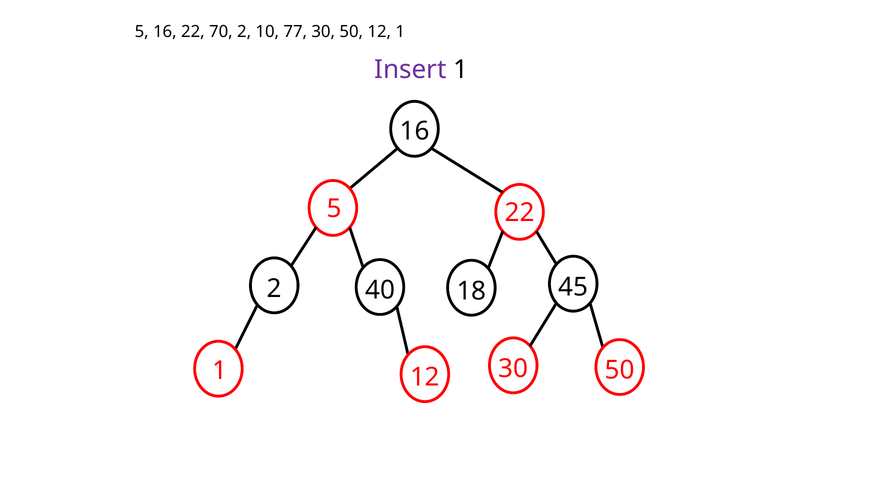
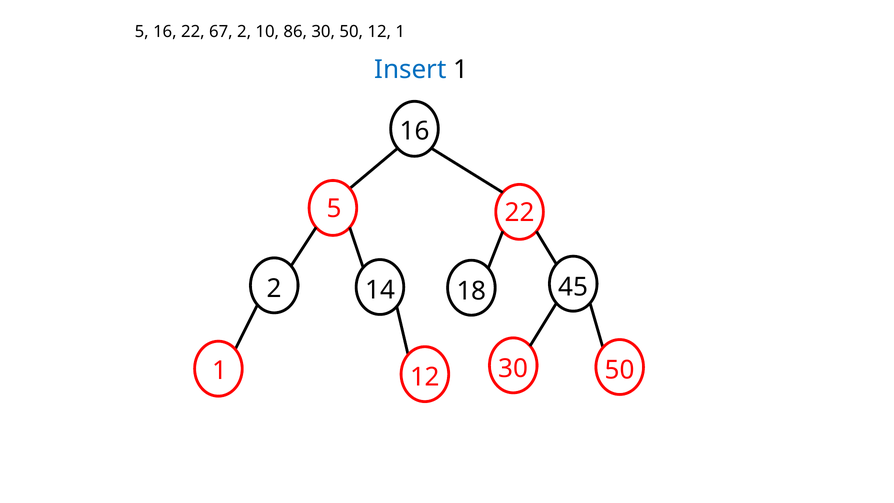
70: 70 -> 67 (221, 32)
77: 77 -> 86 (295, 32)
Insert colour: purple -> blue (410, 70)
40: 40 -> 14 (380, 290)
